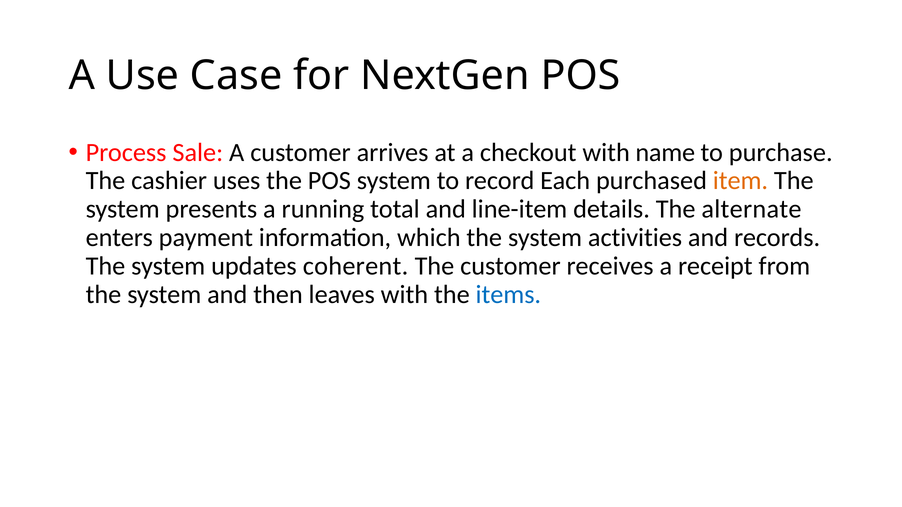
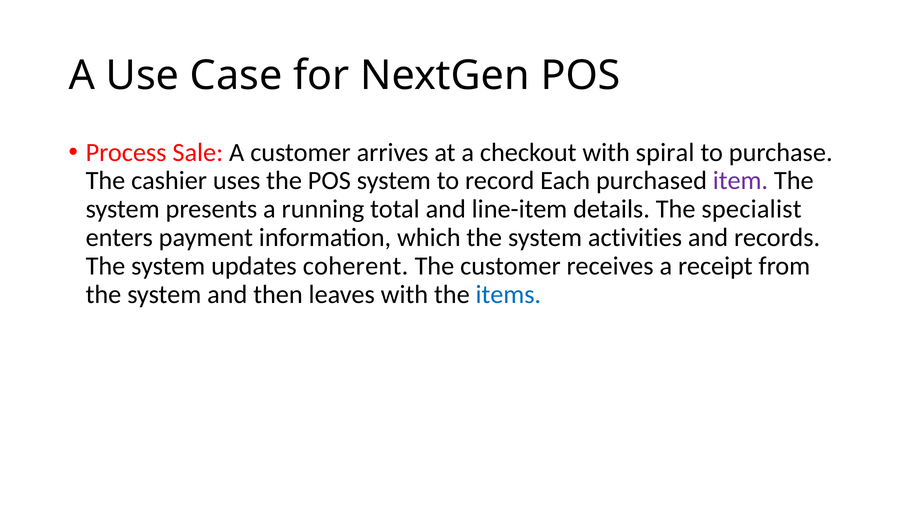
name: name -> spiral (665, 153)
item colour: orange -> purple (740, 181)
alternate: alternate -> specialist (751, 209)
